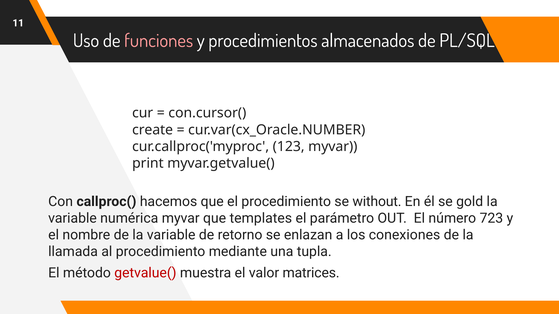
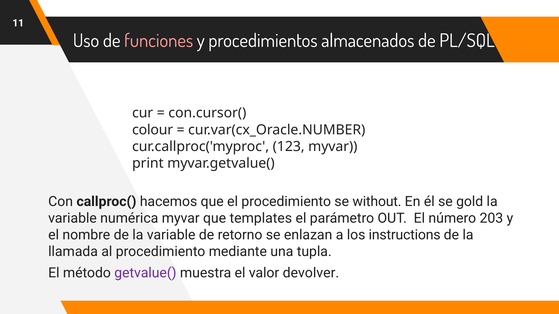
create: create -> colour (153, 130)
723: 723 -> 203 (491, 218)
conexiones: conexiones -> instructions (405, 235)
getvalue( colour: red -> purple (145, 273)
matrices: matrices -> devolver (311, 273)
